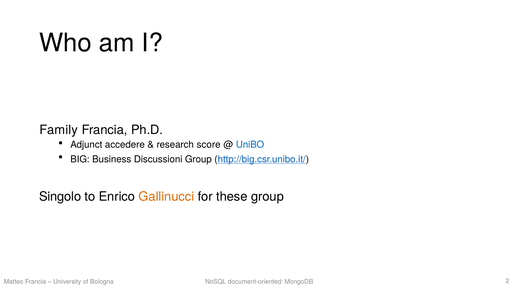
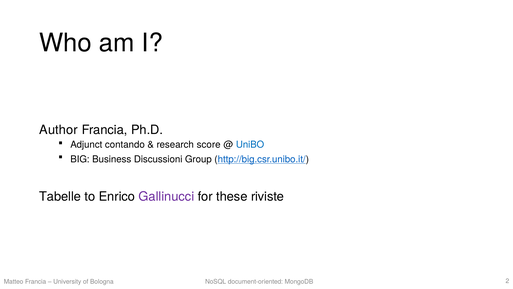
Family: Family -> Author (59, 130)
accedere: accedere -> contando (125, 145)
Singolo: Singolo -> Tabelle (60, 196)
Gallinucci colour: orange -> purple (166, 196)
these group: group -> riviste (267, 196)
